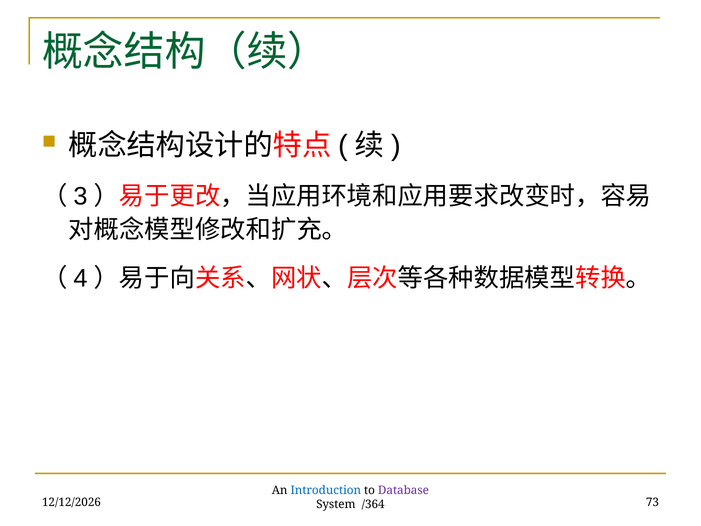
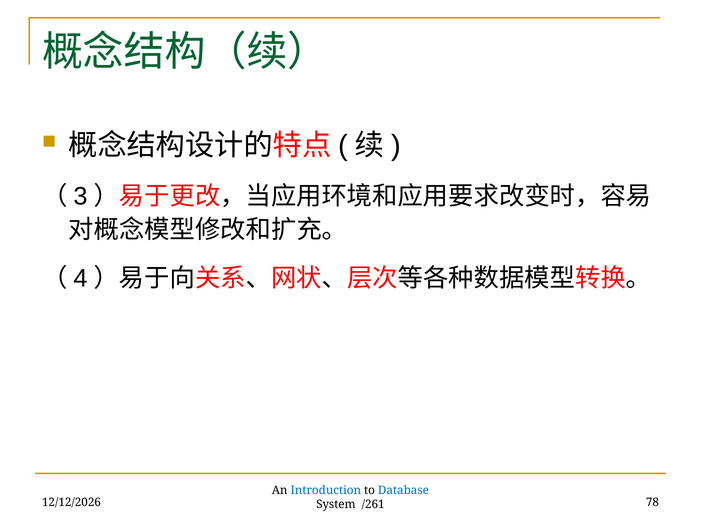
Database colour: purple -> blue (403, 490)
73: 73 -> 78 (652, 502)
/364: /364 -> /261 (373, 504)
